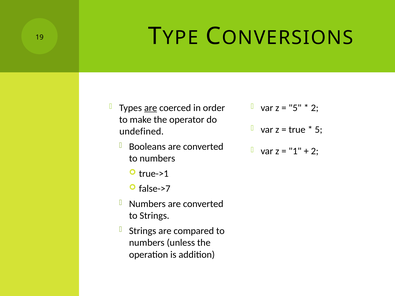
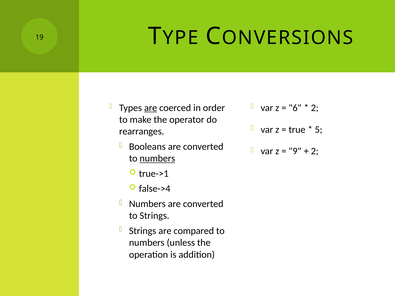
5: 5 -> 6 (295, 108)
undefined: undefined -> rearranges (142, 132)
1: 1 -> 9 (295, 151)
numbers underline: none -> present (157, 159)
false->7: false->7 -> false->4 (155, 189)
